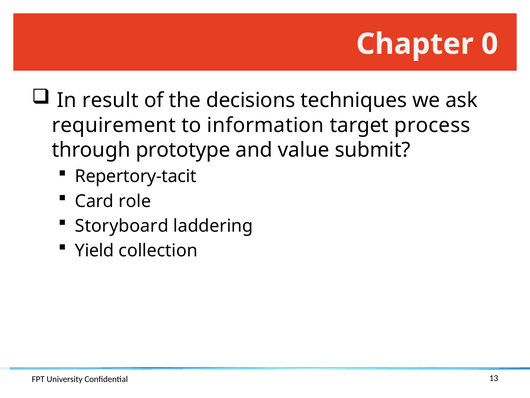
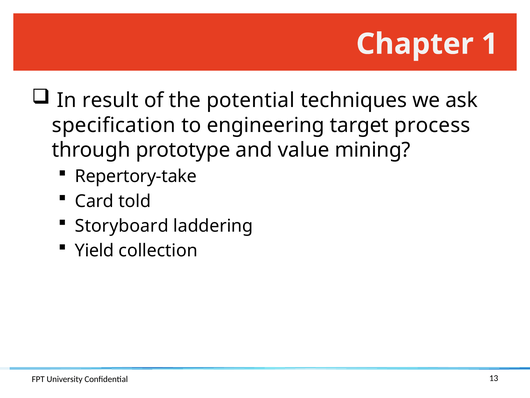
0: 0 -> 1 (490, 44)
decisions: decisions -> potential (251, 100)
requirement: requirement -> specification (114, 125)
information: information -> engineering (266, 125)
submit: submit -> mining (373, 150)
Repertory-tacit: Repertory-tacit -> Repertory-take (136, 176)
role: role -> told (135, 201)
